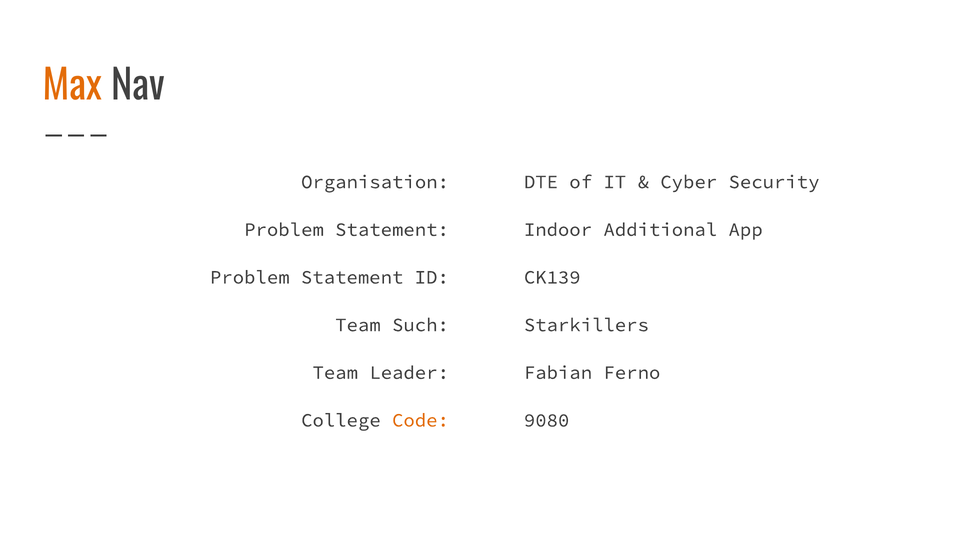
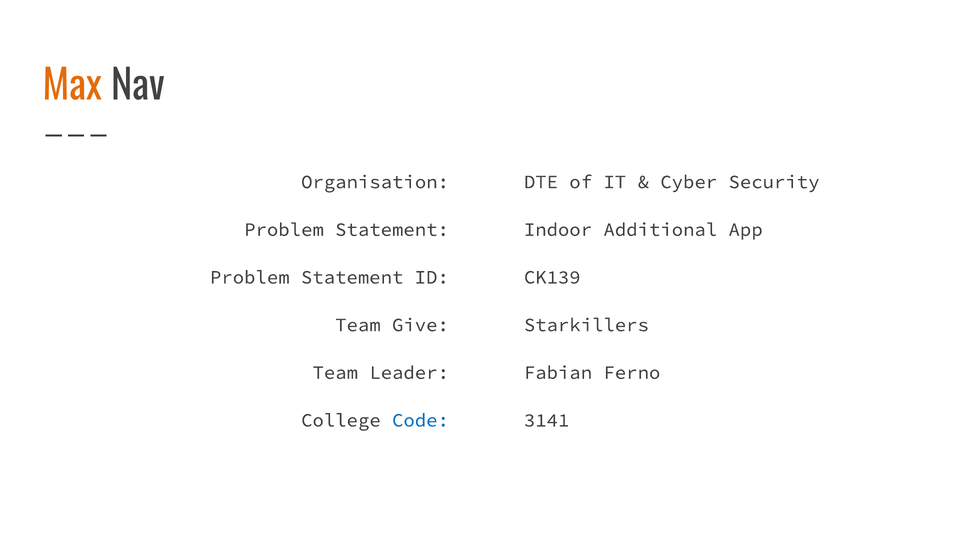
Such: Such -> Give (420, 325)
Code colour: orange -> blue (420, 421)
9080: 9080 -> 3141 (547, 421)
